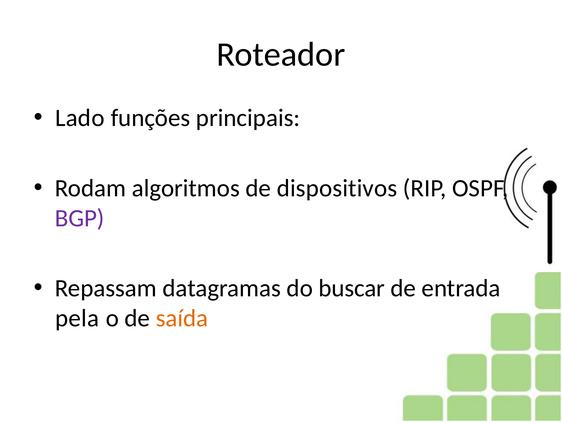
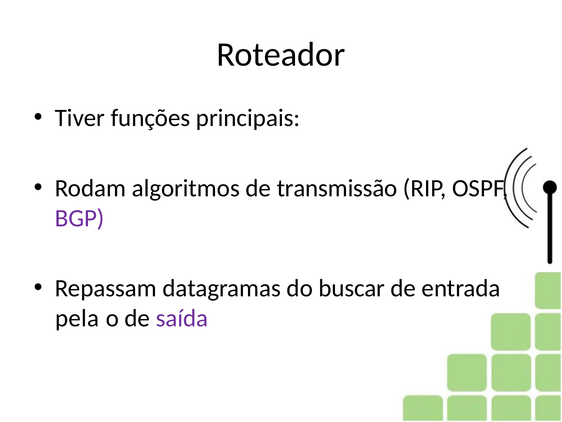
Lado: Lado -> Tiver (80, 118)
dispositivos: dispositivos -> transmissão (337, 188)
saída colour: orange -> purple (182, 318)
